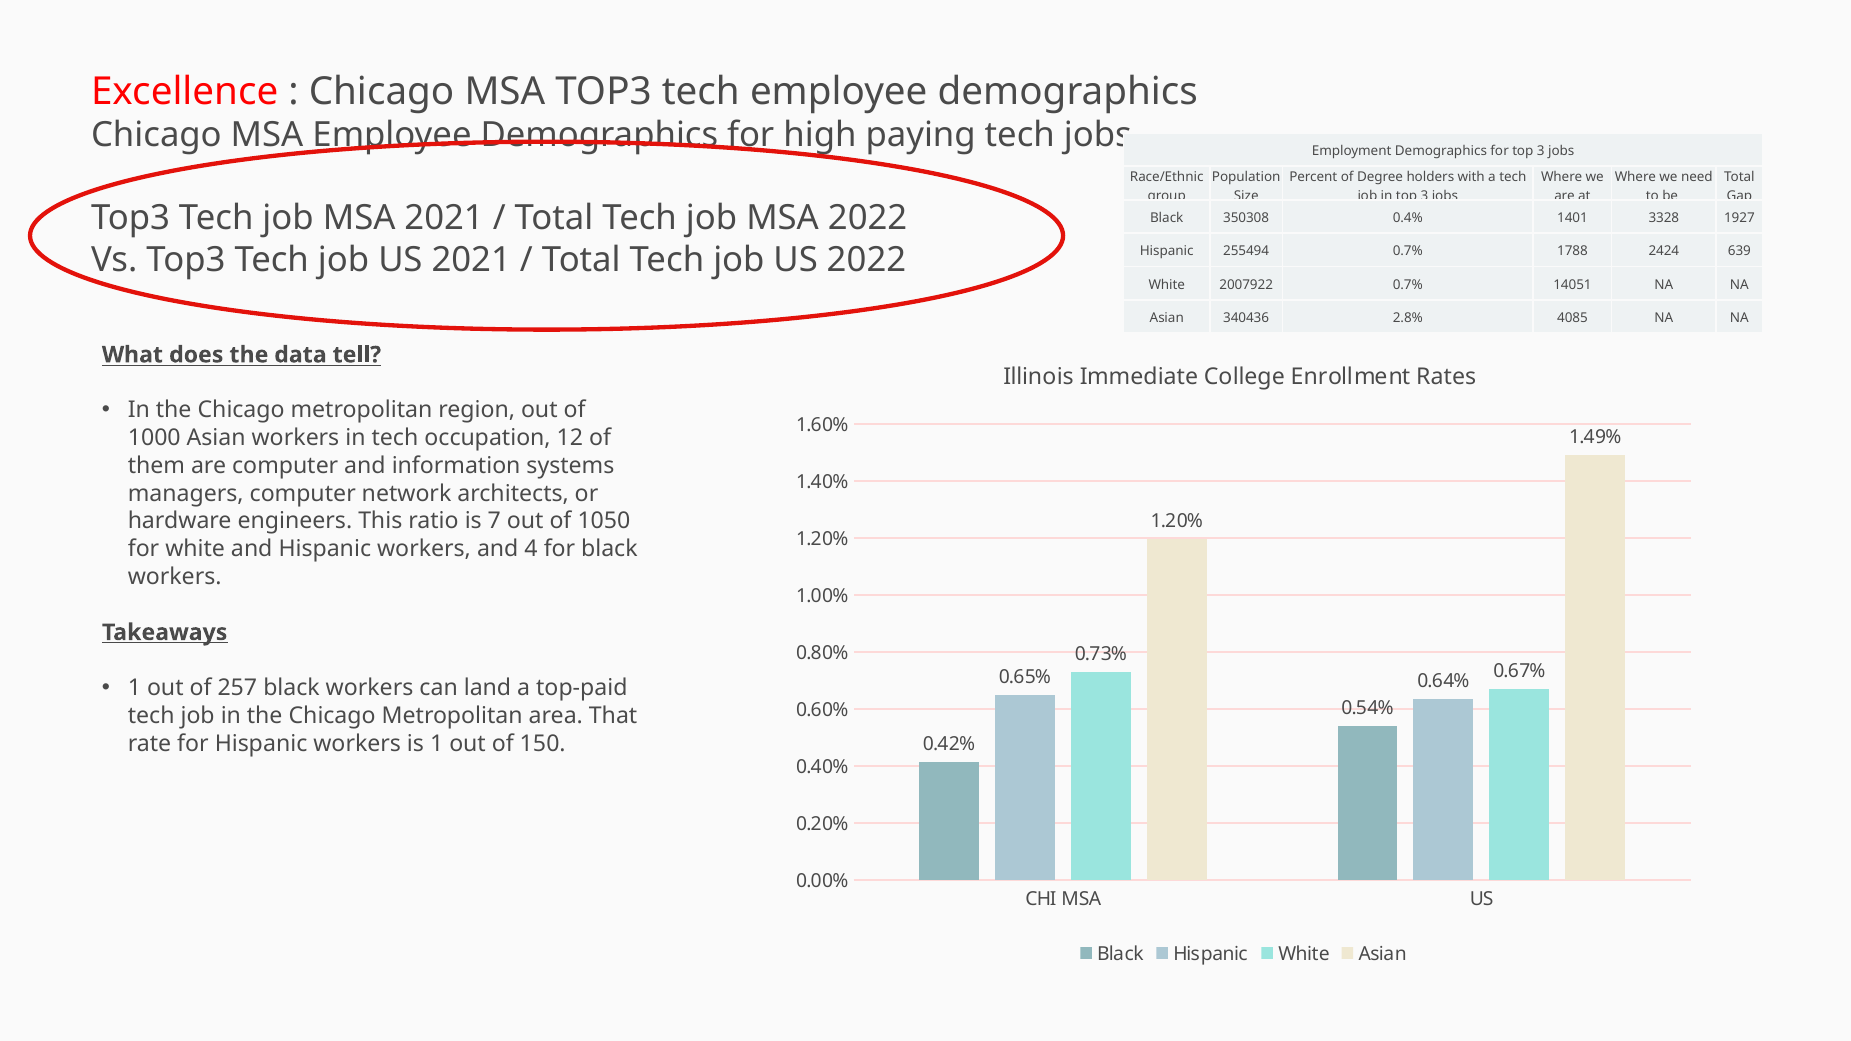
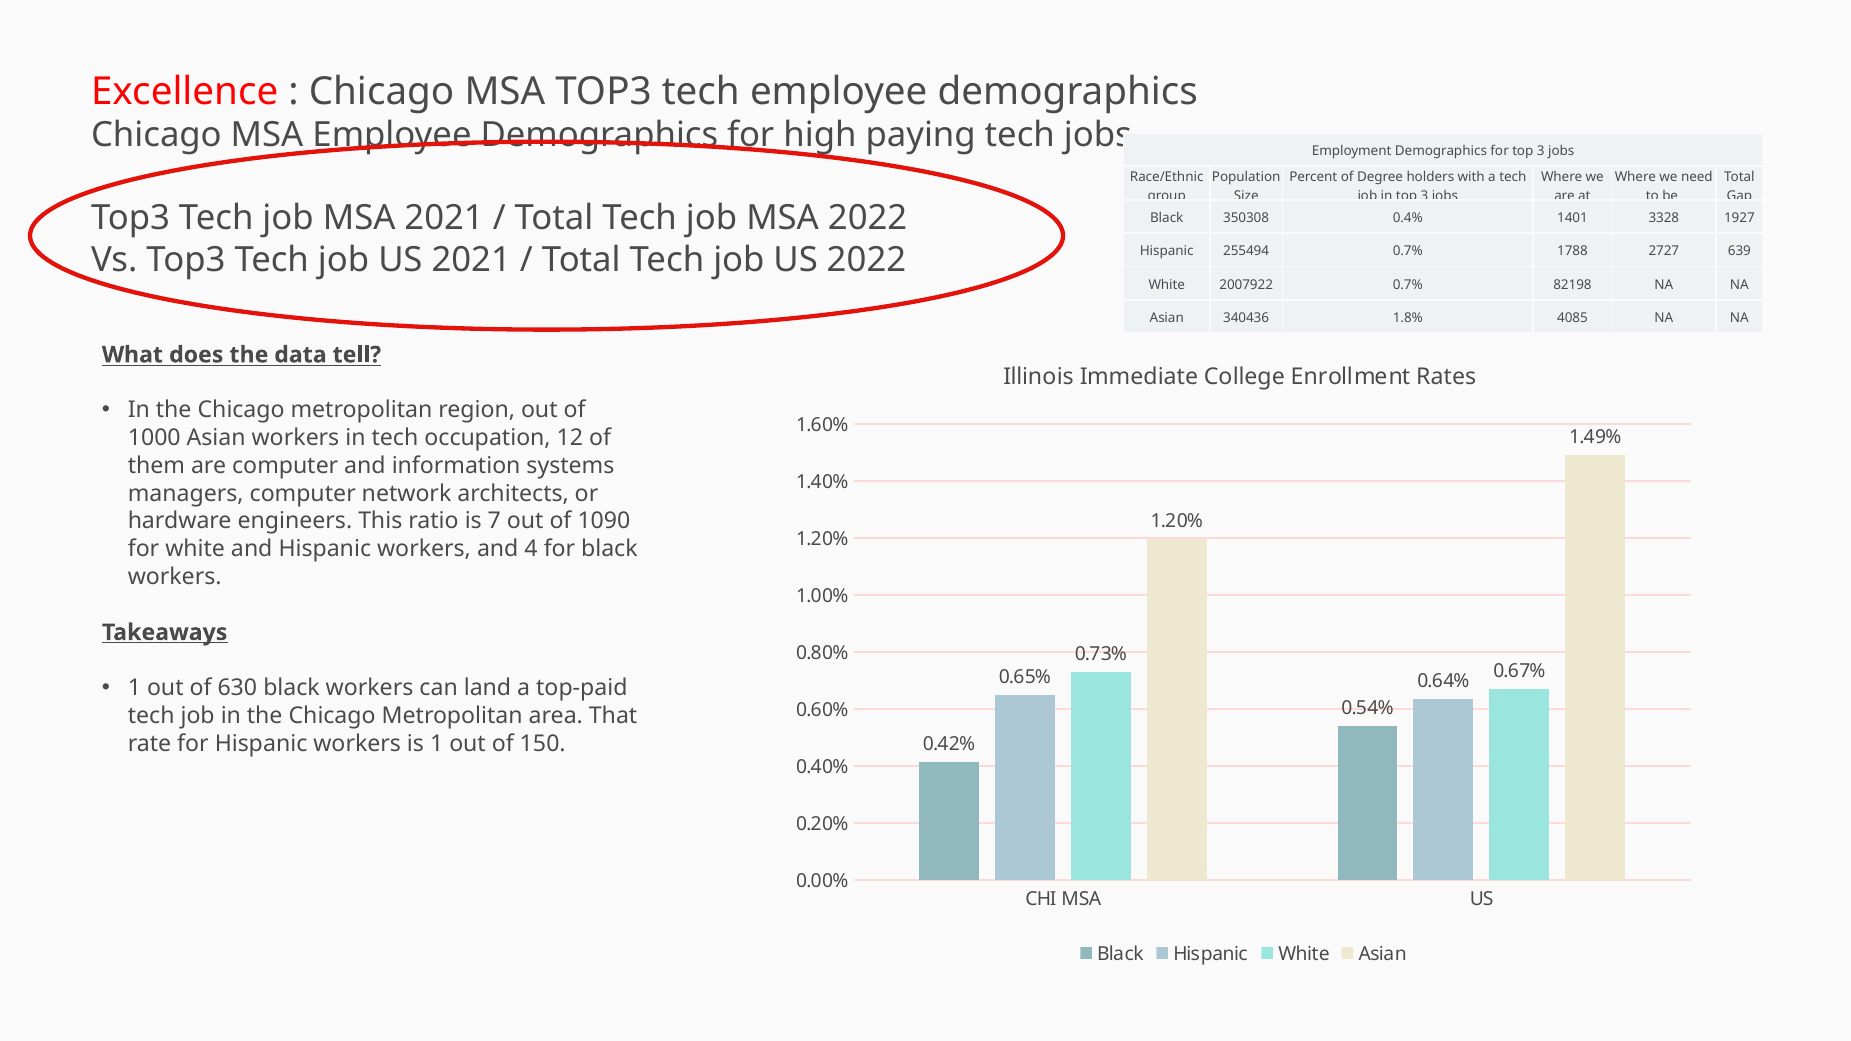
2424: 2424 -> 2727 (1664, 251)
14051: 14051 -> 82198 (1572, 285)
2.8%: 2.8% -> 1.8% (1408, 318)
1050: 1050 -> 1090 (604, 521)
257: 257 -> 630 (237, 688)
